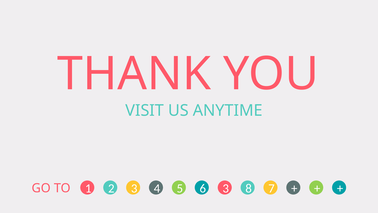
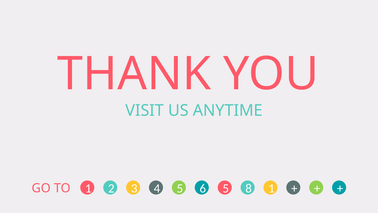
6 3: 3 -> 5 (226, 188)
8 7: 7 -> 1 (271, 188)
